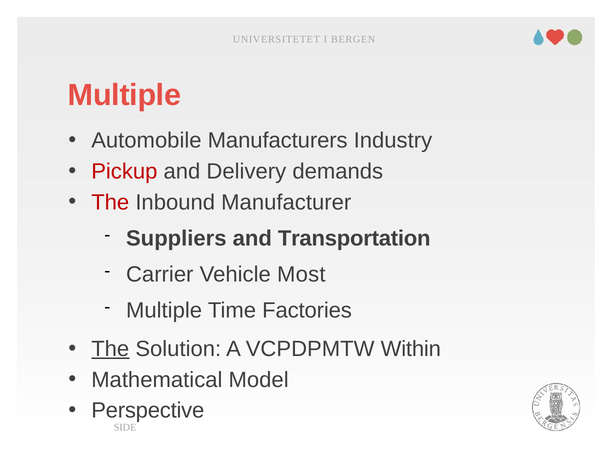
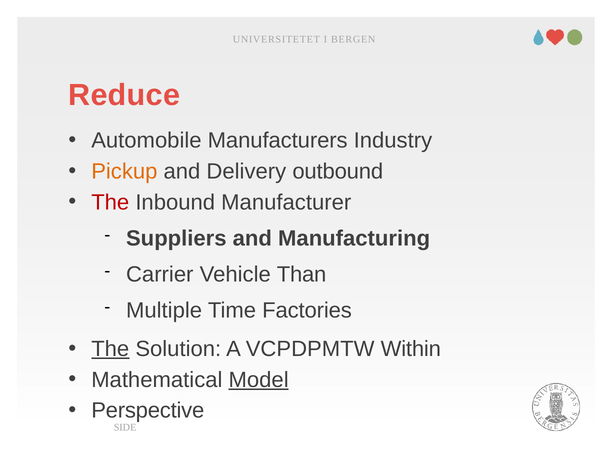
Multiple: Multiple -> Reduce (124, 95)
Pickup colour: red -> orange (124, 172)
demands: demands -> outbound (338, 172)
Transportation: Transportation -> Manufacturing (354, 238)
Most: Most -> Than (302, 275)
Model underline: none -> present (259, 380)
